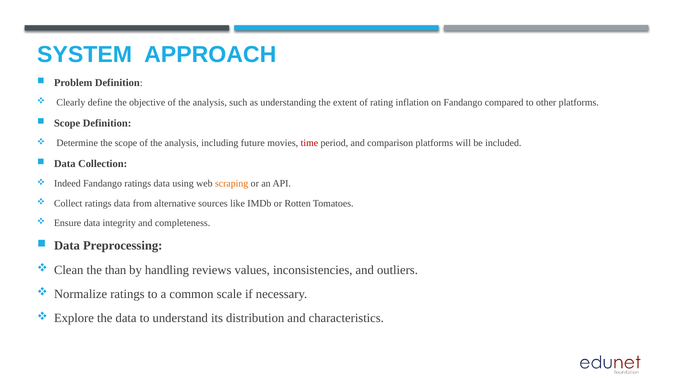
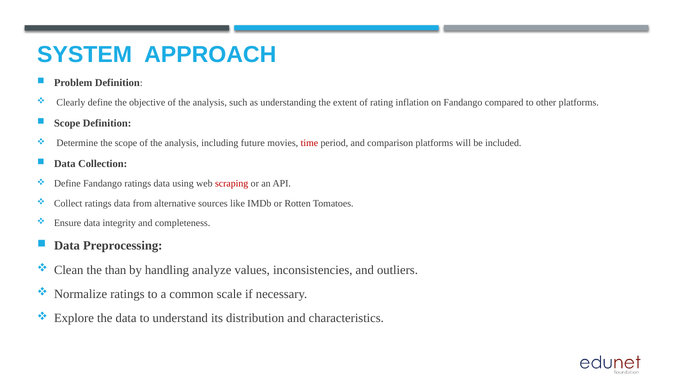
Indeed: Indeed -> Define (67, 184)
scraping colour: orange -> red (232, 184)
reviews: reviews -> analyze (212, 270)
